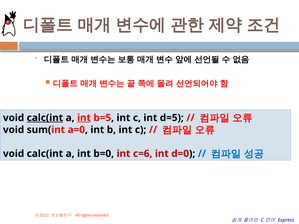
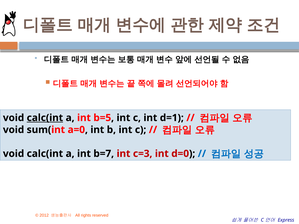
int underline: present -> none (84, 118)
d=5: d=5 -> d=1 (172, 118)
b=0: b=0 -> b=7 (104, 154)
c=6: c=6 -> c=3 (143, 154)
